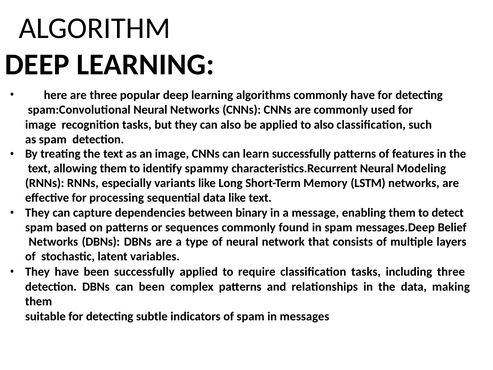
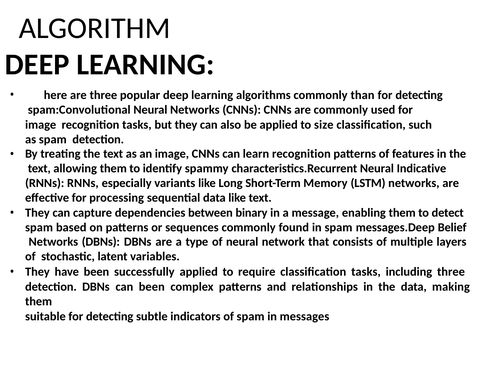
commonly have: have -> than (363, 95)
to also: also -> size (324, 125)
learn successfully: successfully -> recognition (301, 154)
Modeling: Modeling -> Indicative (421, 168)
